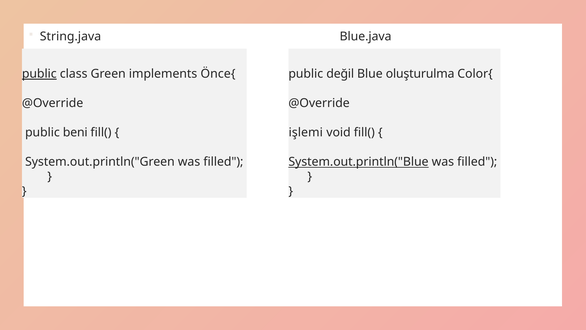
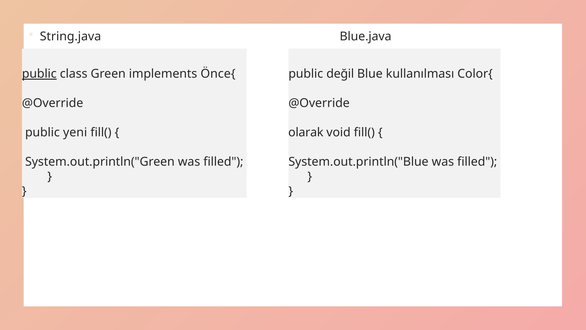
oluşturulma: oluşturulma -> kullanılması (420, 74)
beni: beni -> yeni (75, 132)
işlemi: işlemi -> olarak (306, 132)
System.out.println("Blue underline: present -> none (358, 162)
